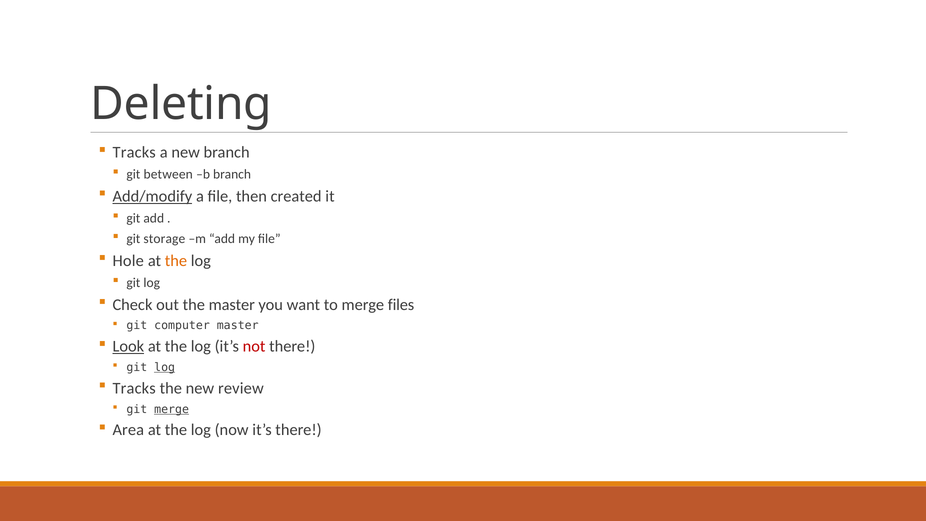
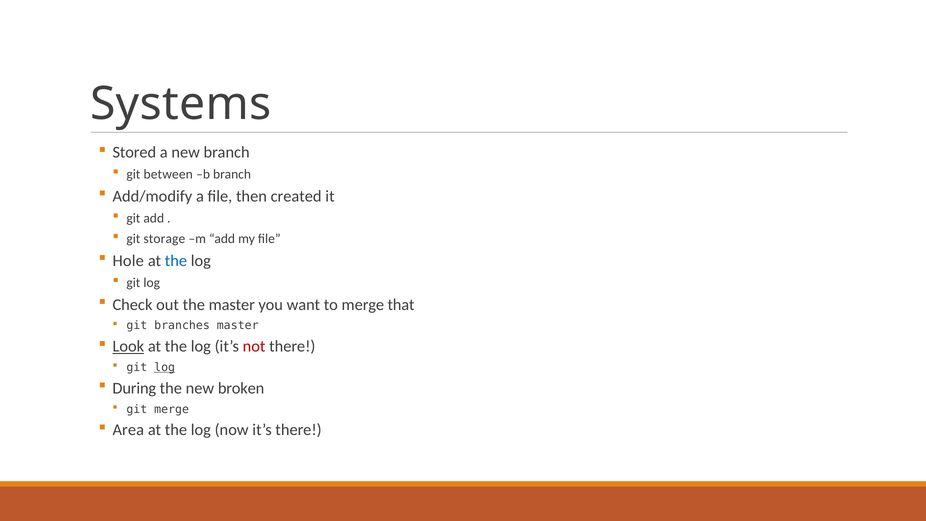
Deleting: Deleting -> Systems (181, 104)
Tracks: Tracks -> Stored (134, 152)
Add/modify underline: present -> none (152, 196)
the colour: orange -> blue (176, 261)
files: files -> that (401, 305)
computer: computer -> branches (182, 325)
Tracks: Tracks -> During (134, 388)
review: review -> broken (241, 388)
merge underline: present -> none (172, 409)
